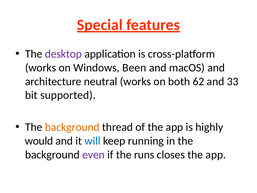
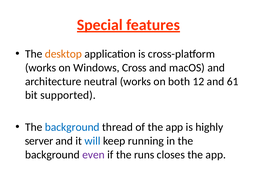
desktop colour: purple -> orange (63, 54)
Been: Been -> Cross (134, 68)
62: 62 -> 12 (198, 81)
33: 33 -> 61 (233, 81)
background colour: orange -> blue (72, 127)
would: would -> server (39, 141)
